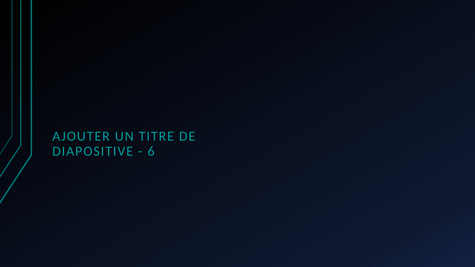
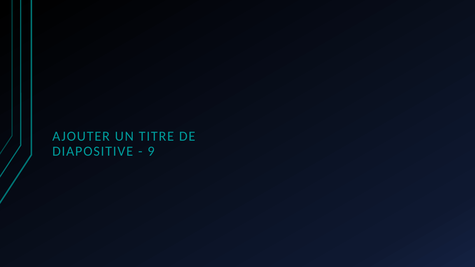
6: 6 -> 9 (151, 151)
